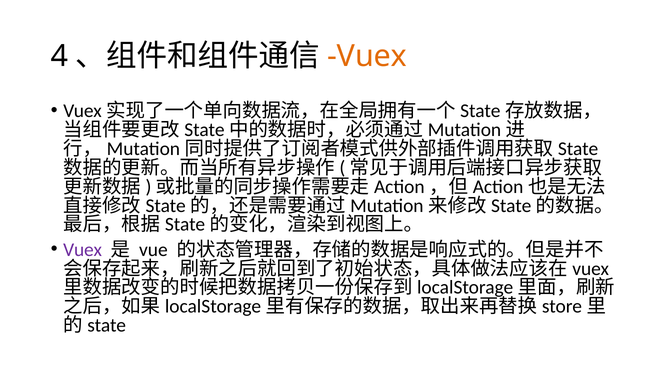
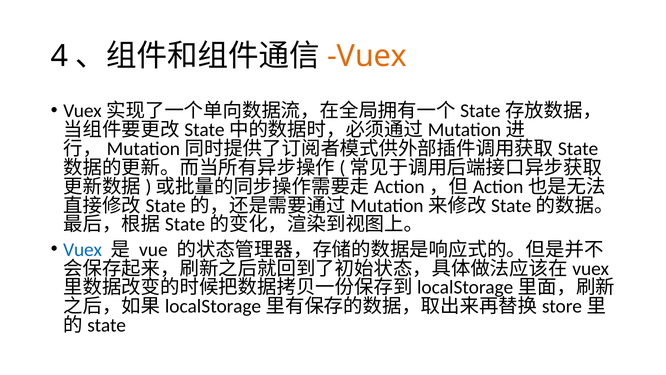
Vuex colour: purple -> blue (83, 249)
